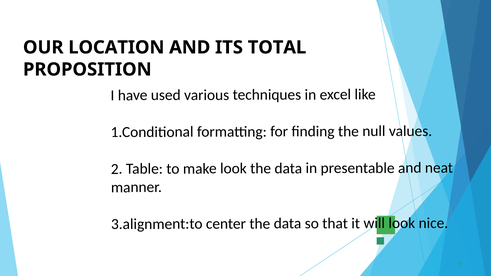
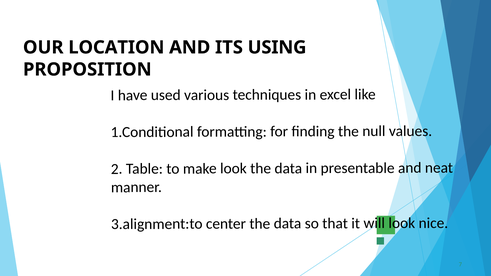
TOTAL: TOTAL -> USING (277, 47)
